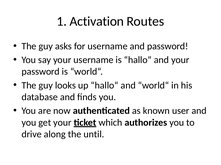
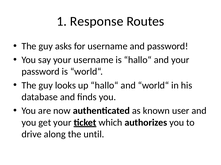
Activation: Activation -> Response (97, 21)
